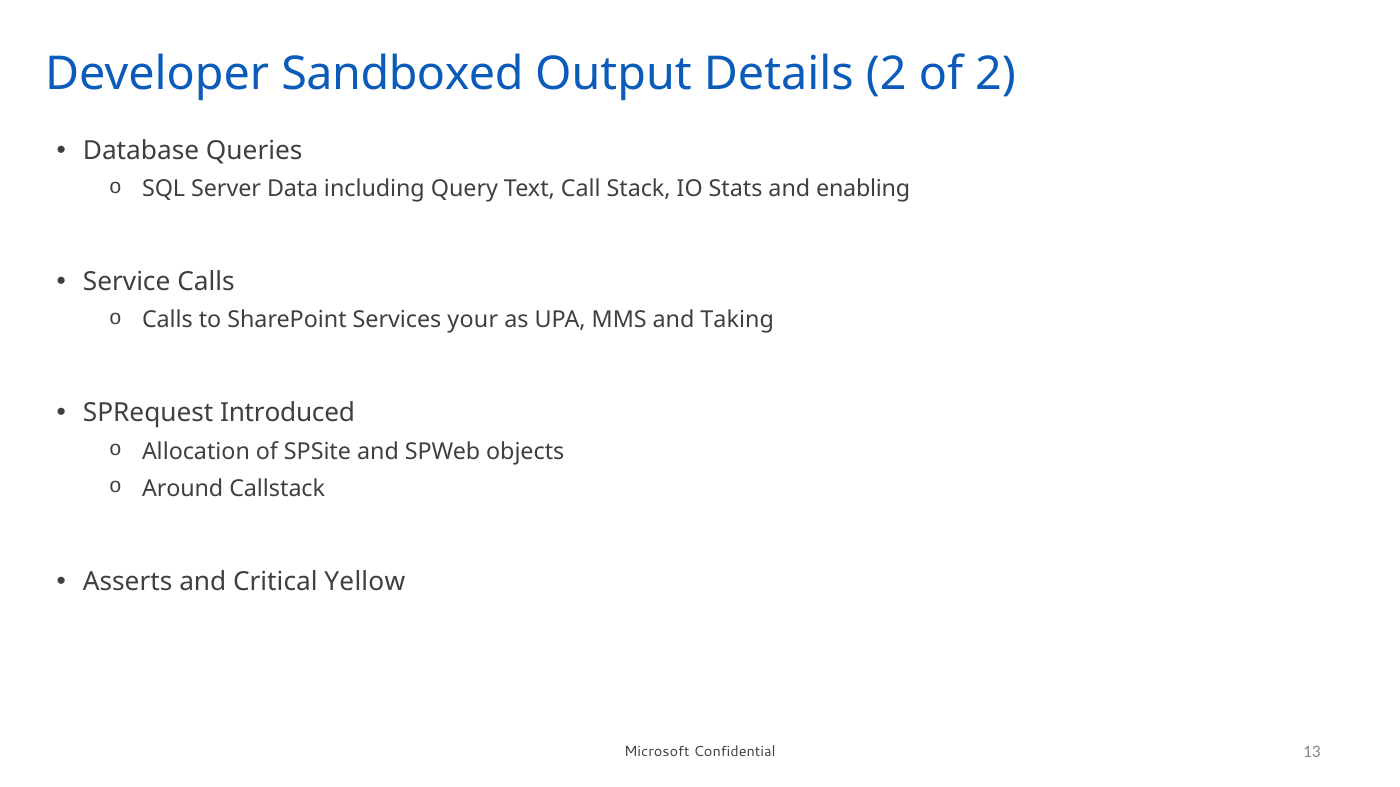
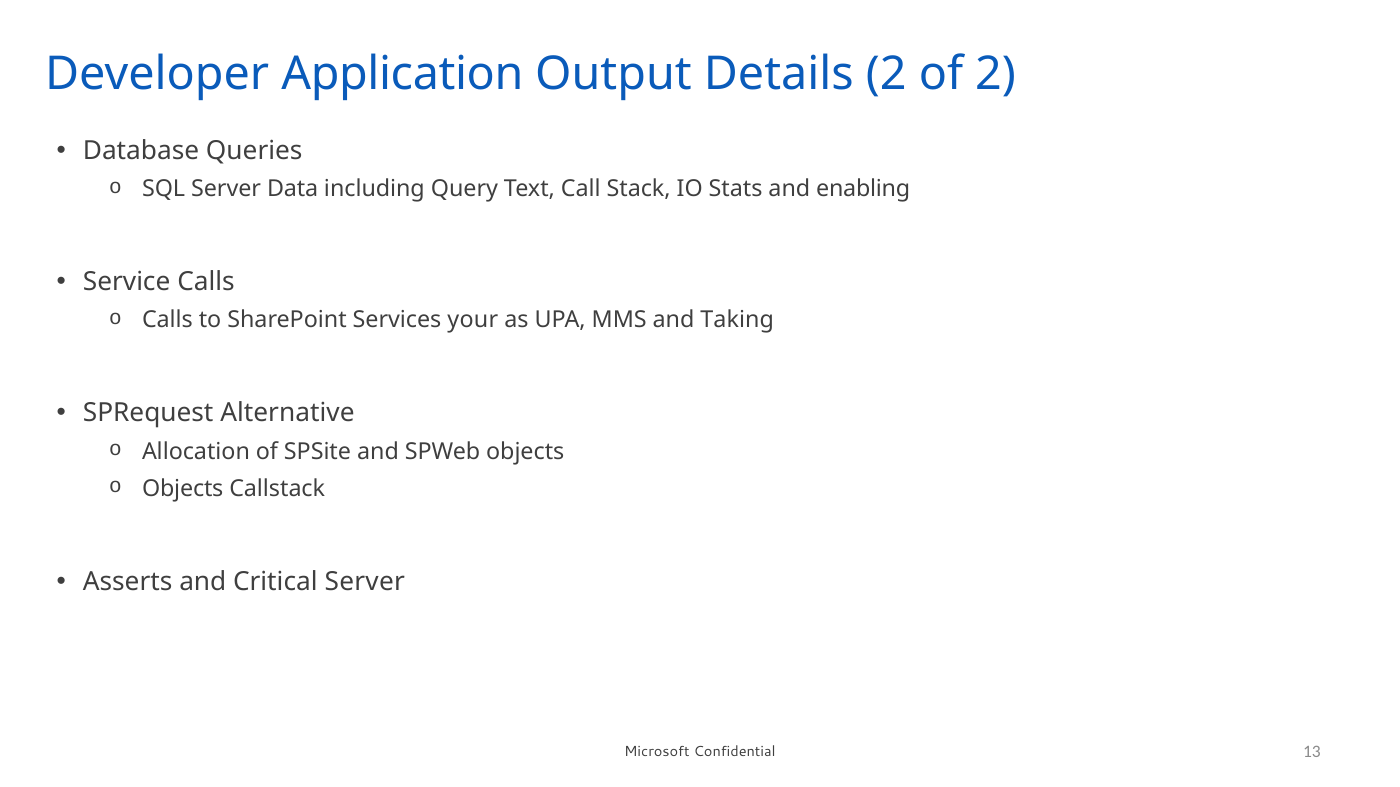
Sandboxed: Sandboxed -> Application (402, 74)
Introduced: Introduced -> Alternative (287, 413)
Around: Around -> Objects (183, 489)
Critical Yellow: Yellow -> Server (365, 582)
